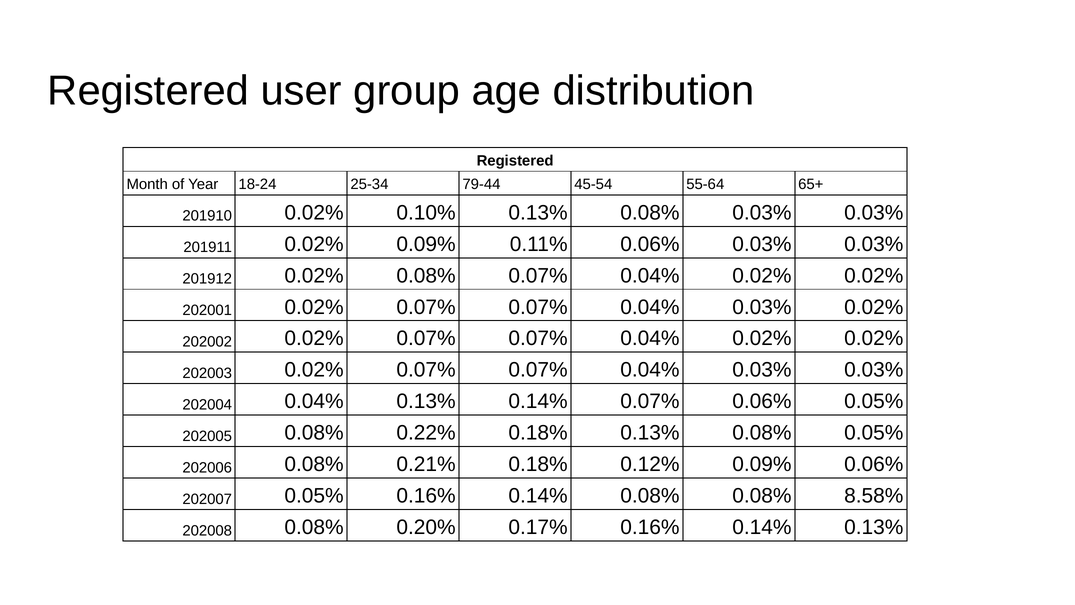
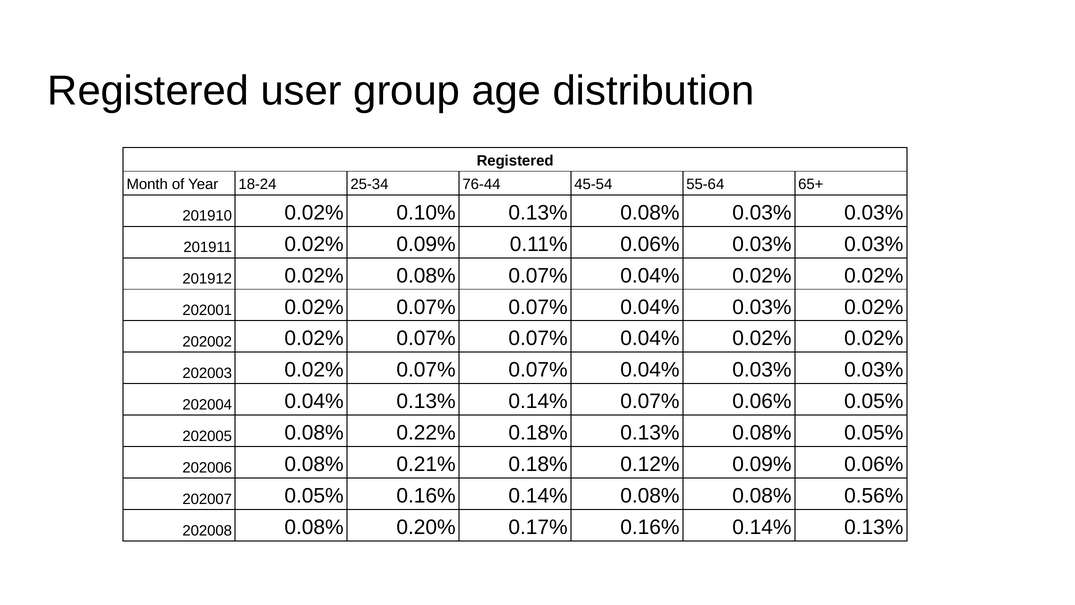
79-44: 79-44 -> 76-44 (481, 184)
8.58%: 8.58% -> 0.56% (874, 496)
